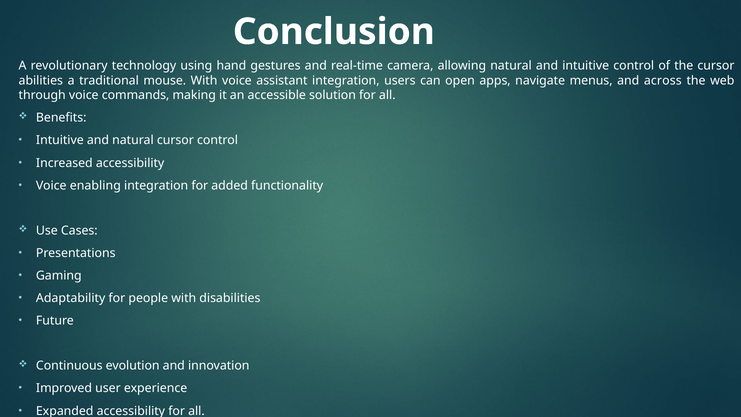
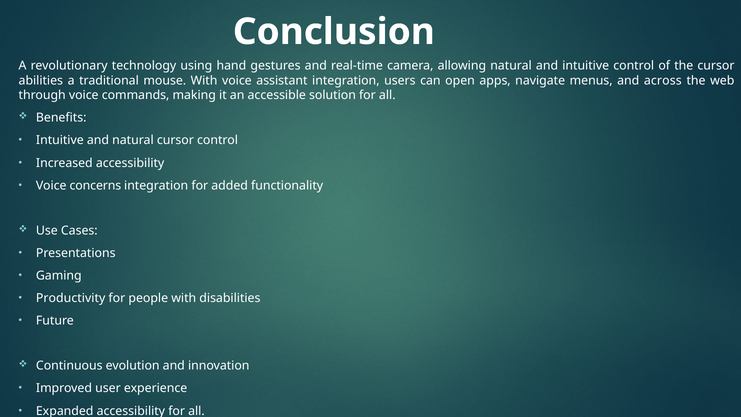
enabling: enabling -> concerns (95, 185)
Adaptability: Adaptability -> Productivity (71, 298)
